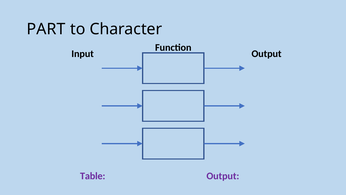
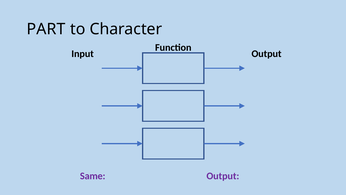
Table: Table -> Same (93, 176)
